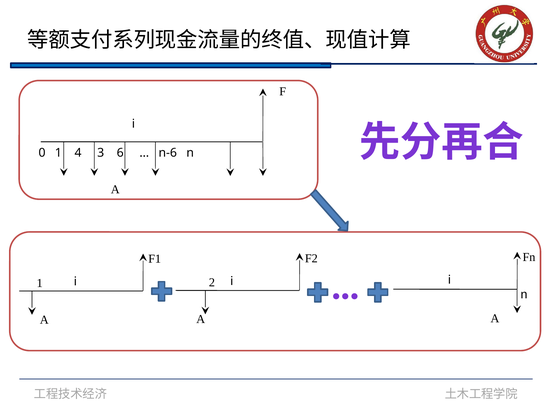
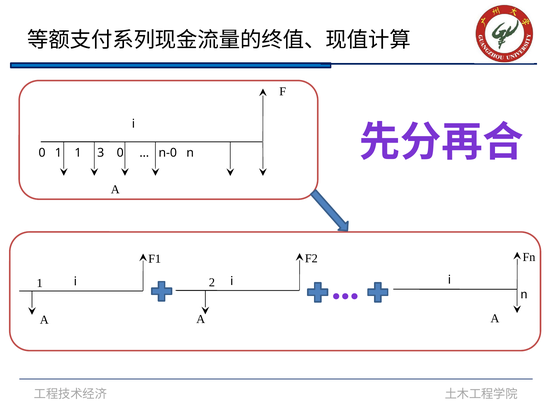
1 4: 4 -> 1 (78, 153)
3 6: 6 -> 0 (120, 153)
n-6: n-6 -> n-0 (168, 153)
